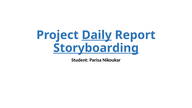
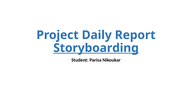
Daily underline: present -> none (97, 35)
